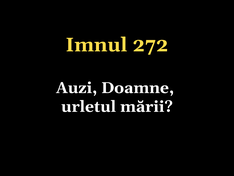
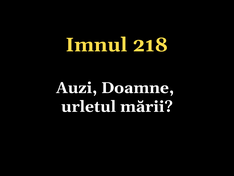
272: 272 -> 218 (150, 45)
